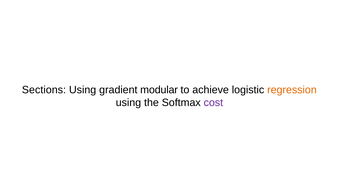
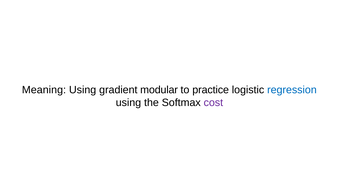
Sections: Sections -> Meaning (44, 90)
achieve: achieve -> practice (211, 90)
regression colour: orange -> blue (292, 90)
